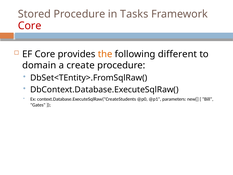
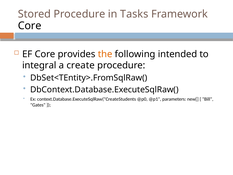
Core colour: red -> black (30, 26)
different: different -> intended (178, 54)
domain: domain -> integral (39, 65)
